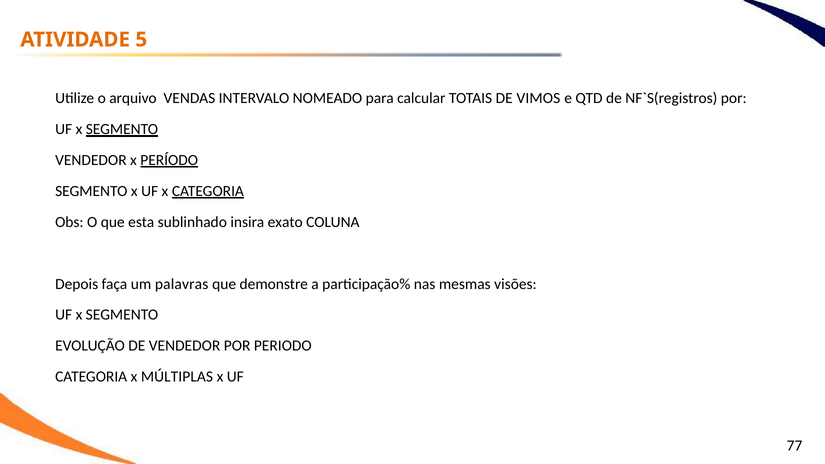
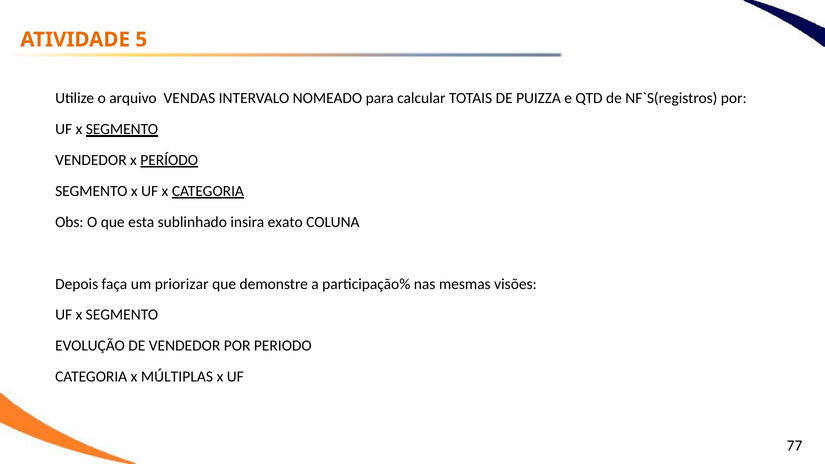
VIMOS: VIMOS -> PUIZZA (539, 98)
palavras: palavras -> priorizar (182, 284)
